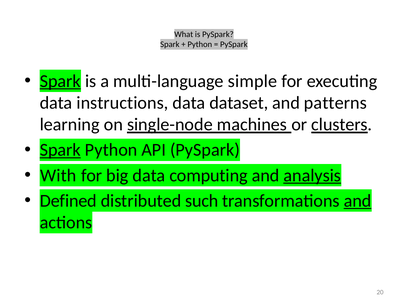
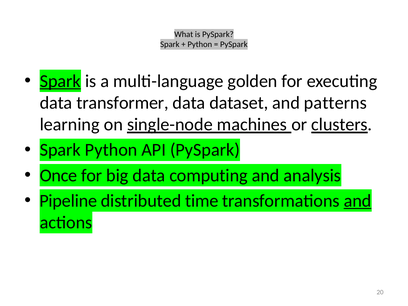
simple: simple -> golden (253, 81)
instructions: instructions -> transformer (123, 103)
Spark underline: present -> none (60, 150)
With: With -> Once (59, 175)
analysis underline: present -> none (312, 175)
Defined: Defined -> Pipeline (68, 201)
such: such -> time (202, 201)
